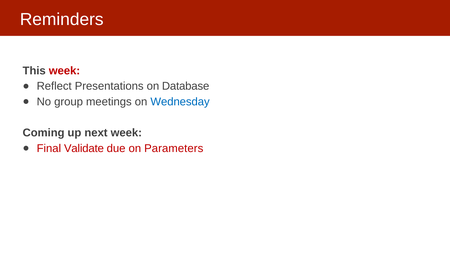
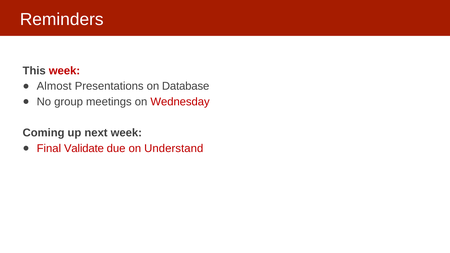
Reflect: Reflect -> Almost (54, 86)
Wednesday colour: blue -> red (180, 102)
Parameters: Parameters -> Understand (174, 148)
